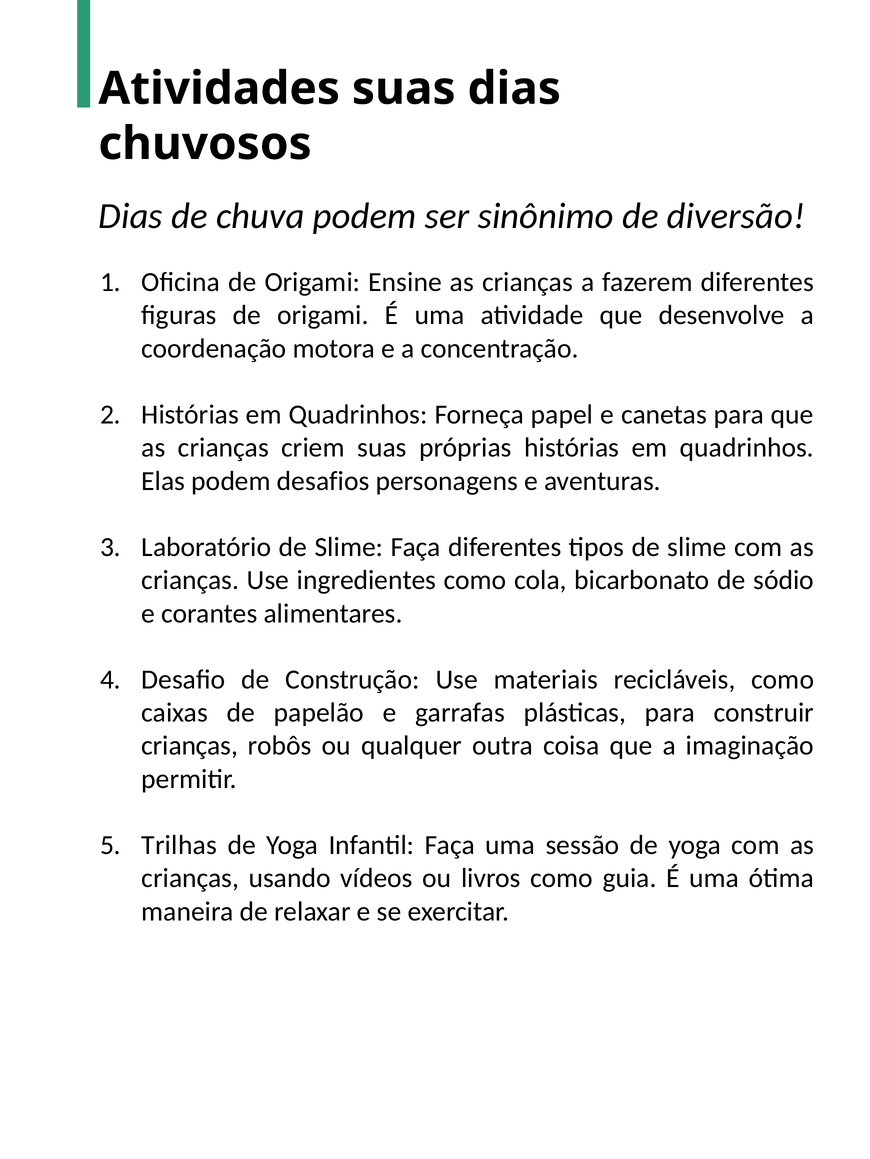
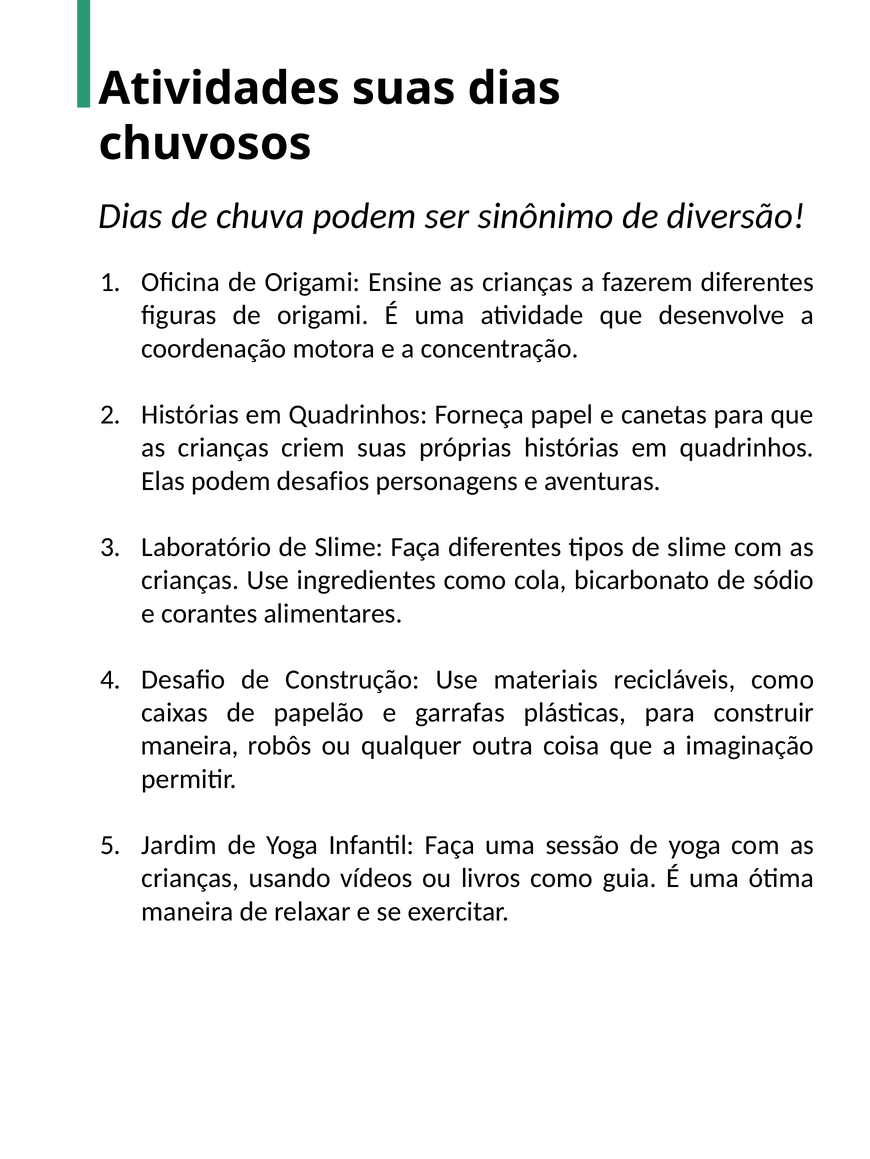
crianças: crianças -> maneira (190, 747)
Trilhas: Trilhas -> Jardim (179, 846)
